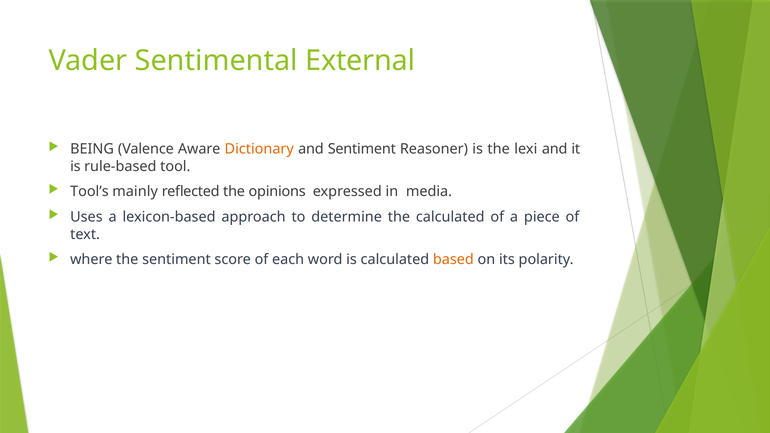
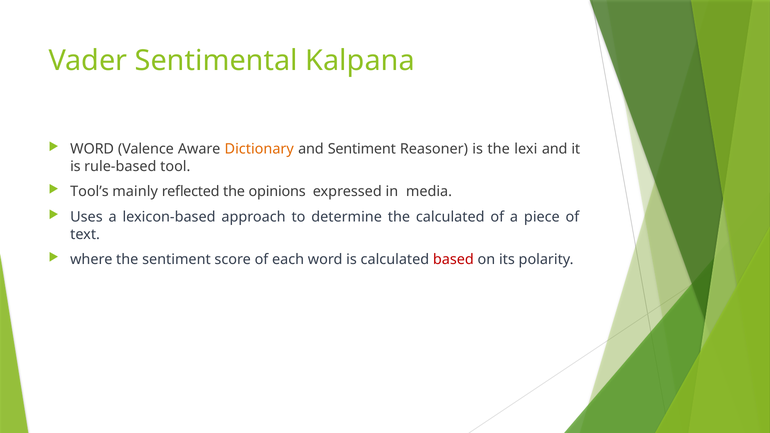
External: External -> Kalpana (360, 61)
BEING: BEING -> WORD (92, 149)
based colour: orange -> red (453, 260)
